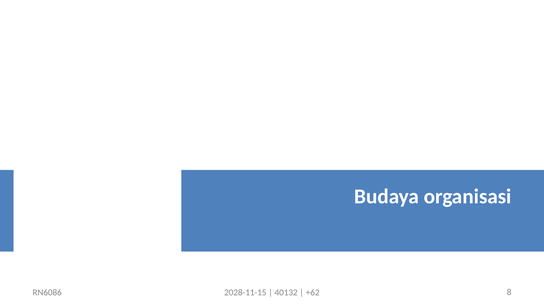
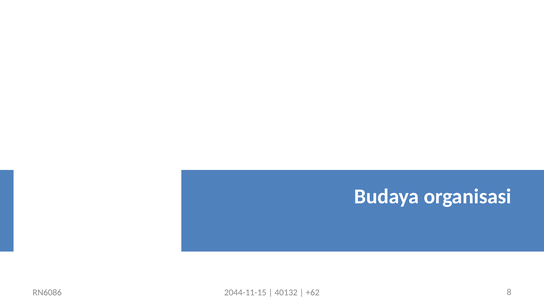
2028-11-15: 2028-11-15 -> 2044-11-15 (245, 292)
